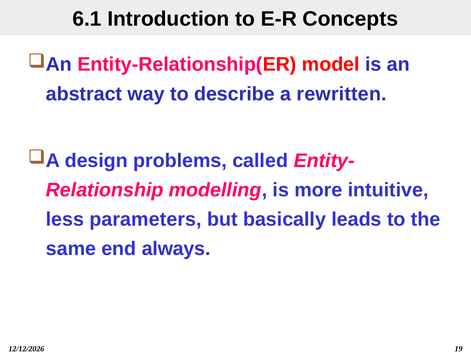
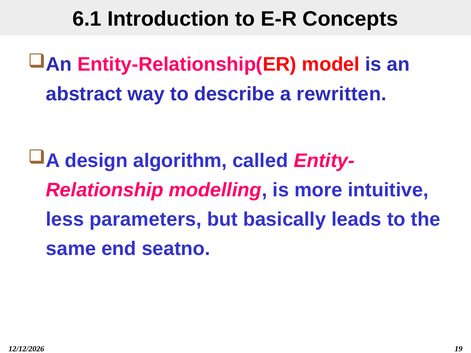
problems: problems -> algorithm (180, 161)
always: always -> seatno (176, 249)
